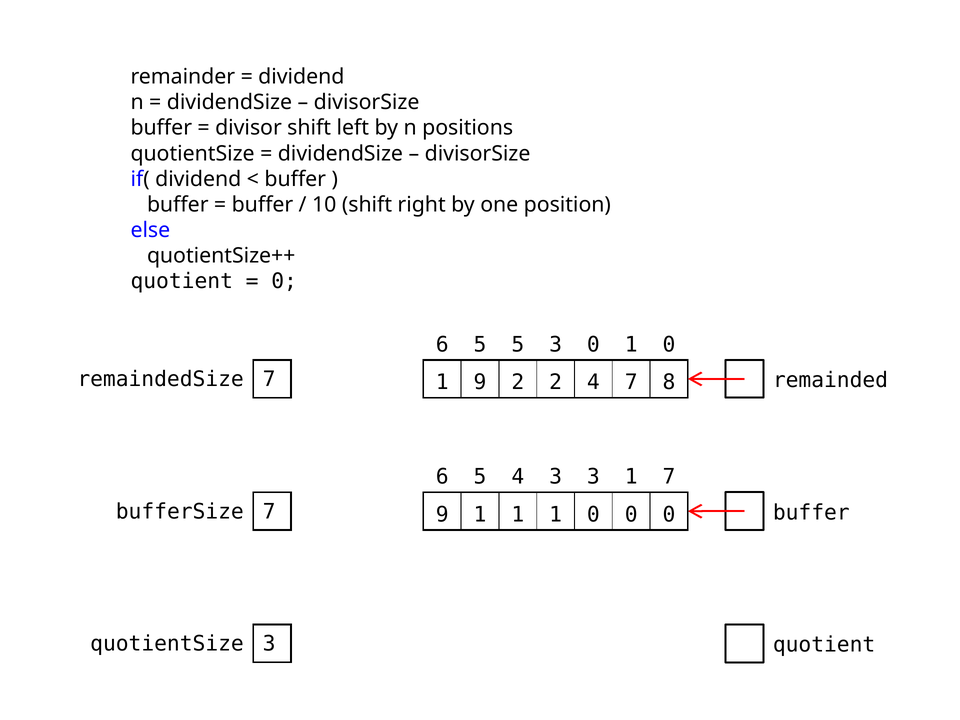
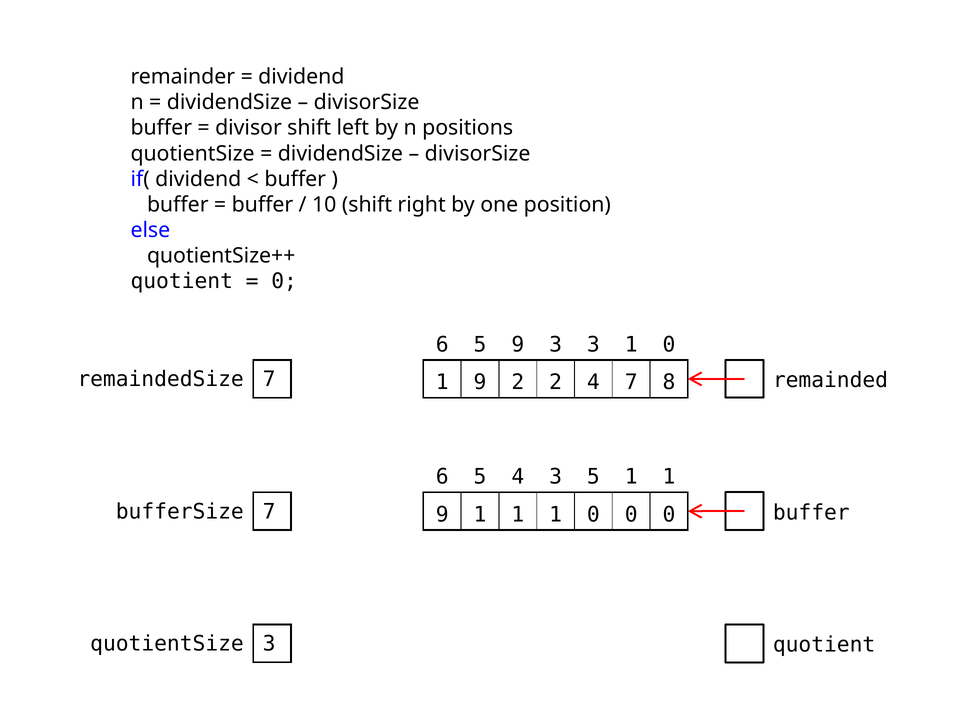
5 5: 5 -> 9 (518, 344)
3 0: 0 -> 3 (593, 344)
3 3: 3 -> 5 (593, 477)
7: 7 -> 1 (669, 477)
